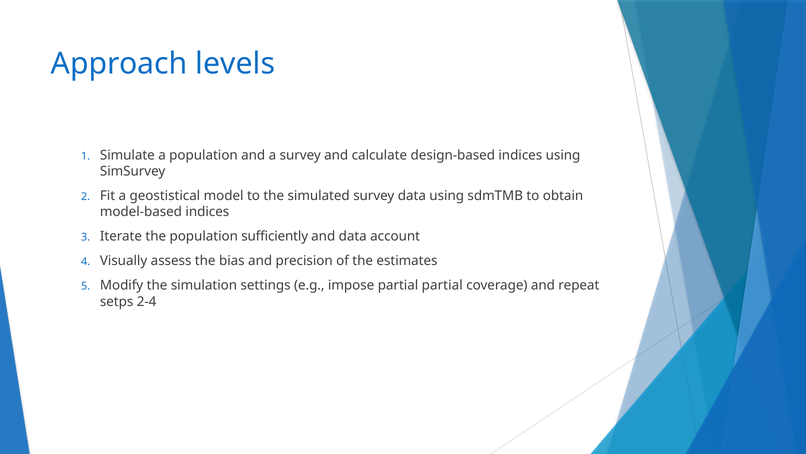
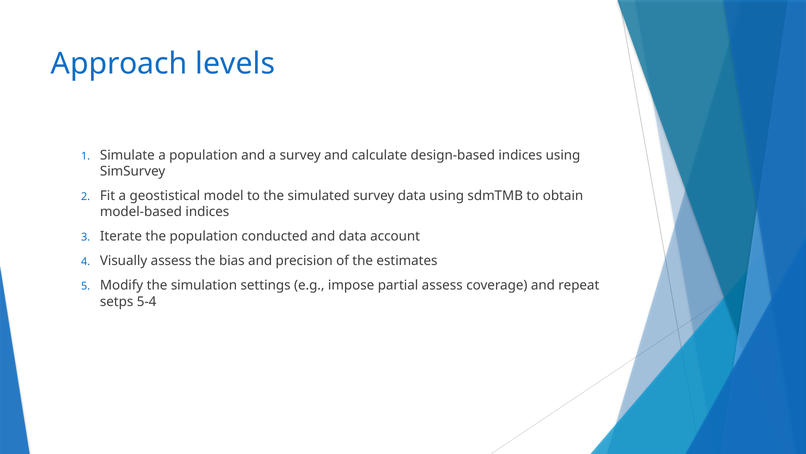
sufficiently: sufficiently -> conducted (275, 236)
partial partial: partial -> assess (442, 285)
2-4: 2-4 -> 5-4 (147, 301)
